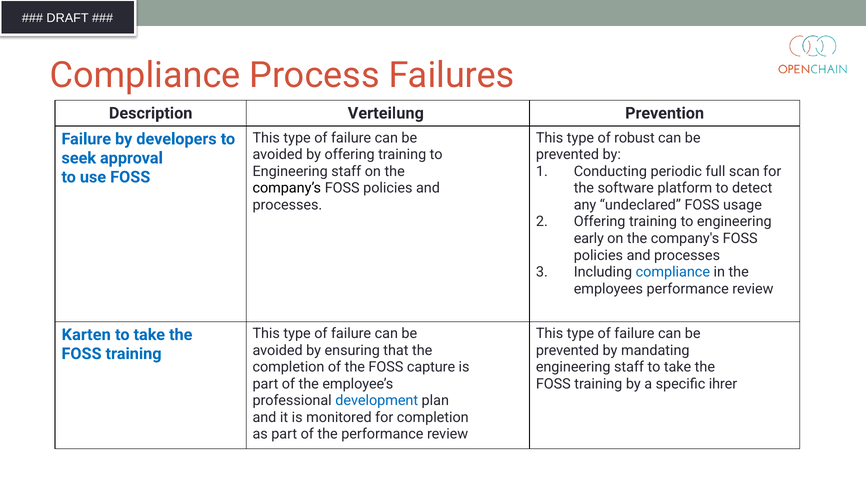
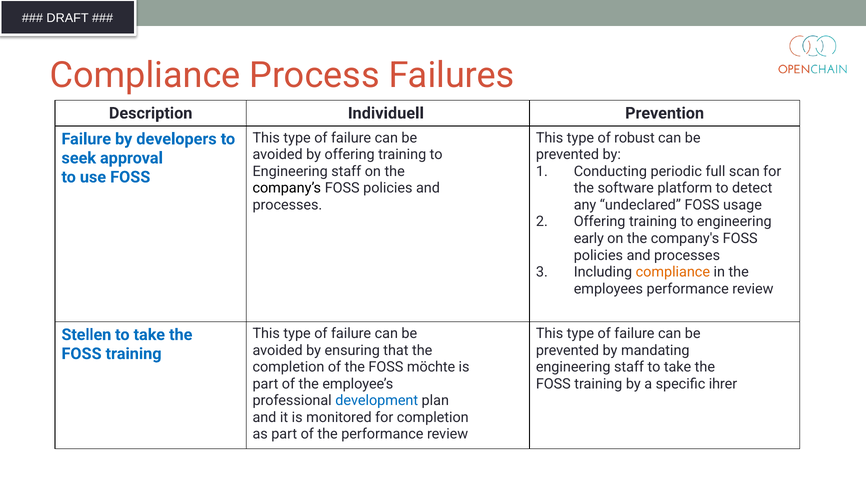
Verteilung: Verteilung -> Individuell (386, 113)
compliance colour: blue -> orange (673, 272)
Karten: Karten -> Stellen (86, 335)
capture: capture -> möchte (431, 367)
